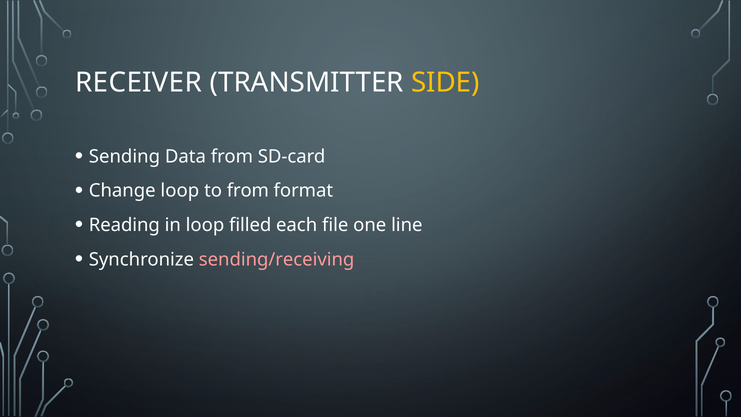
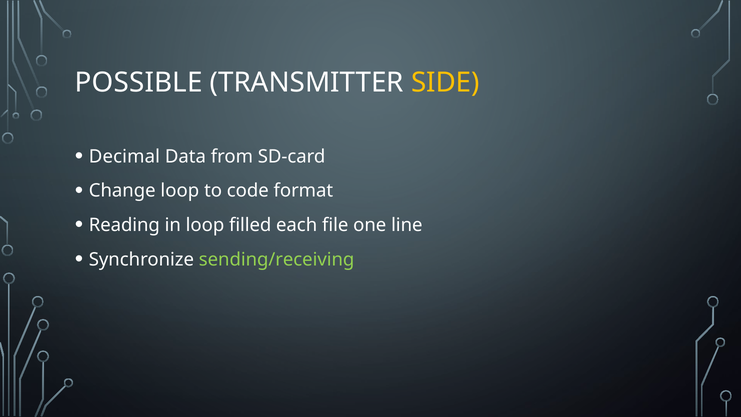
RECEIVER: RECEIVER -> POSSIBLE (139, 82)
Sending: Sending -> Decimal (124, 156)
to from: from -> code (248, 191)
sending/receiving colour: pink -> light green (277, 260)
